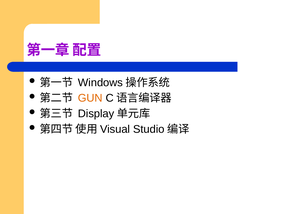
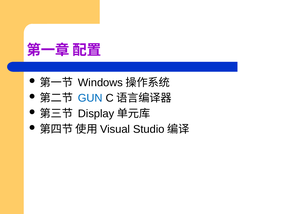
GUN colour: orange -> blue (90, 98)
